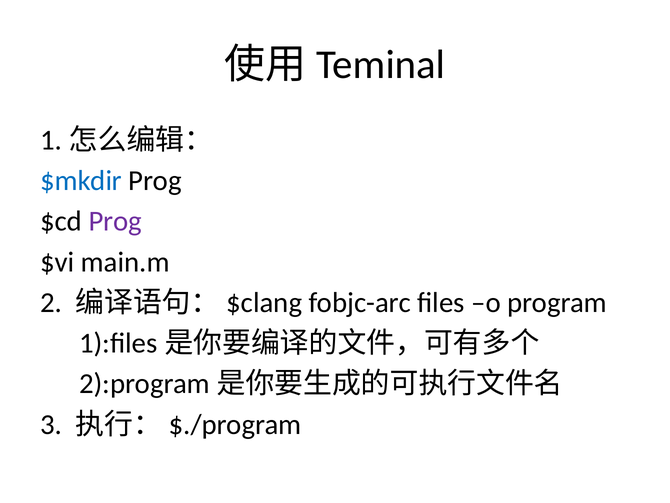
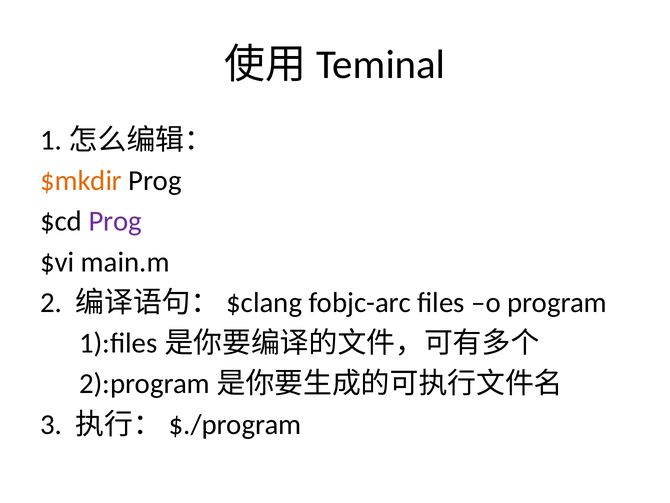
$mkdir colour: blue -> orange (81, 181)
